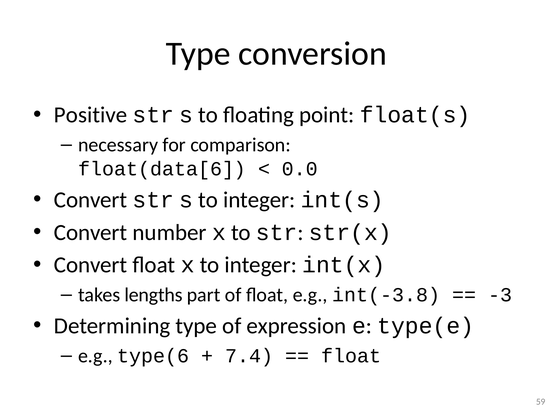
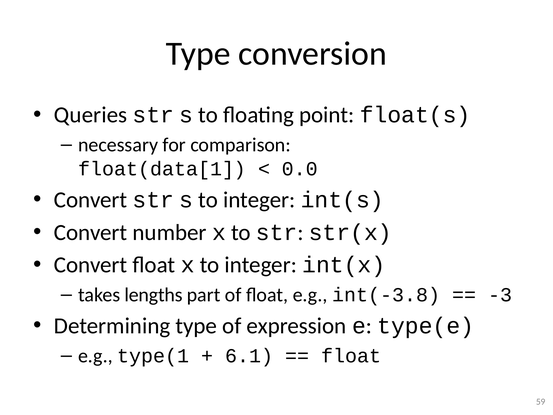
Positive: Positive -> Queries (91, 115)
float(data[6: float(data[6 -> float(data[1 (162, 169)
type(6: type(6 -> type(1 (153, 356)
7.4: 7.4 -> 6.1 (249, 356)
